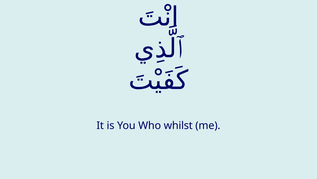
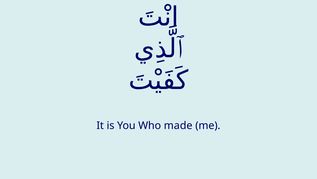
whilst: whilst -> made (178, 125)
